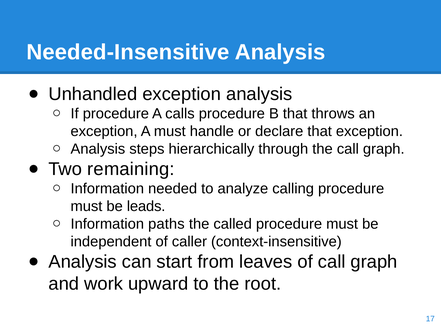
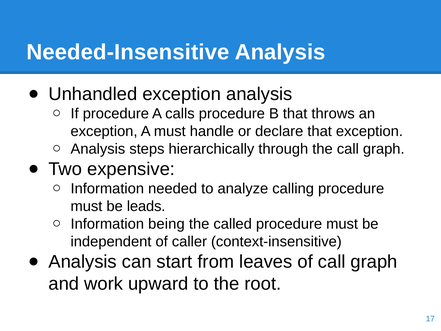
remaining: remaining -> expensive (131, 169)
paths: paths -> being (166, 224)
